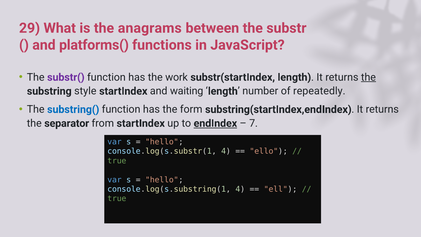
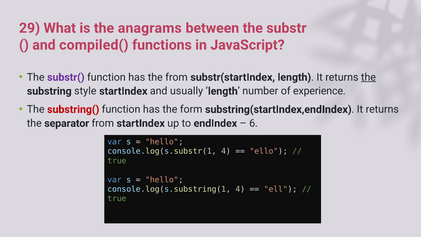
platforms(: platforms( -> compiled( (94, 45)
the work: work -> from (176, 77)
waiting: waiting -> usually (187, 91)
repeatedly: repeatedly -> experience (319, 91)
substring( colour: blue -> red (73, 109)
endIndex underline: present -> none (215, 123)
7: 7 -> 6 (254, 123)
